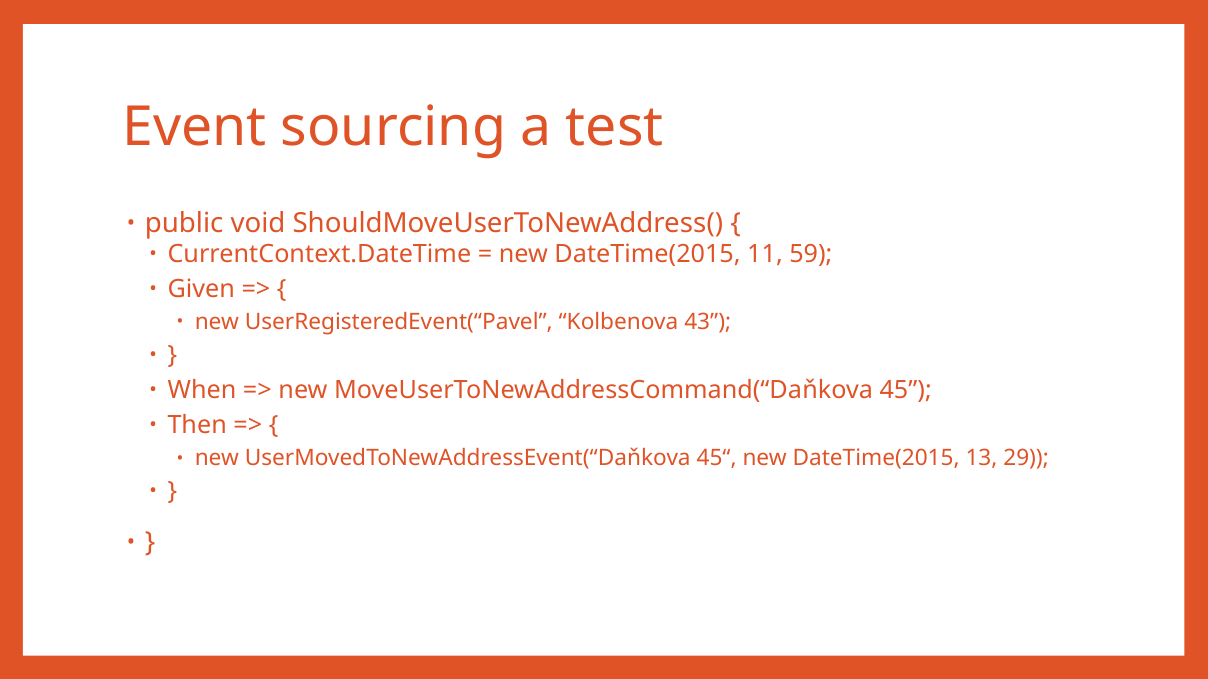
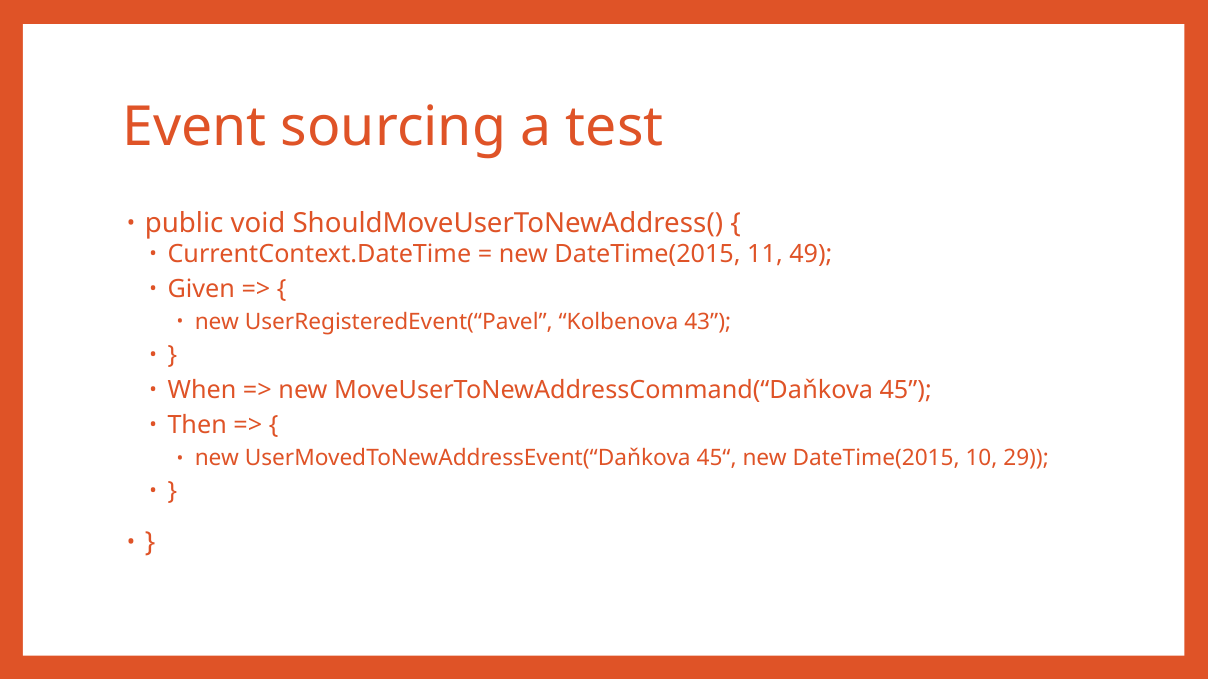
59: 59 -> 49 (811, 254)
13: 13 -> 10 (982, 459)
